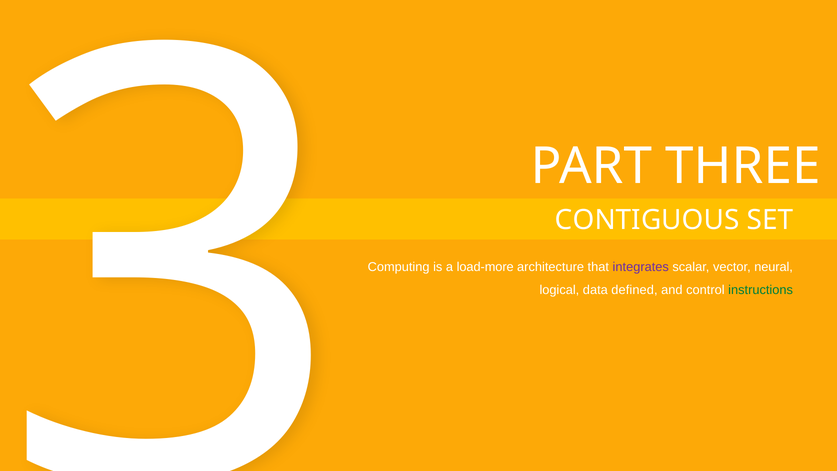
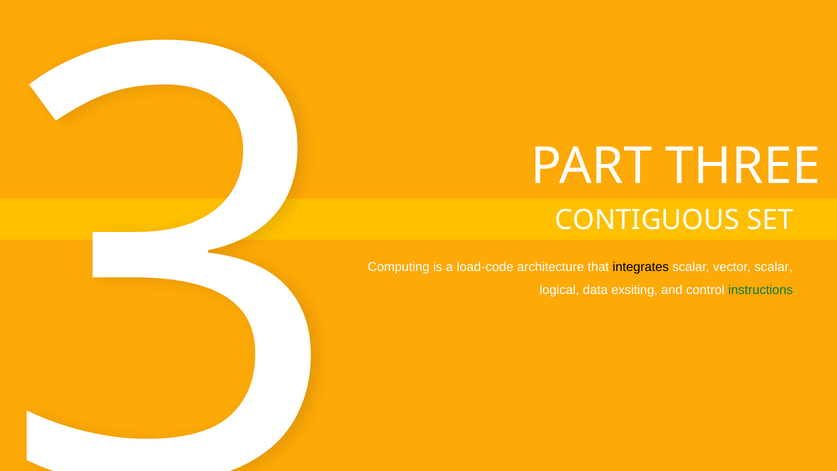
load-more: load-more -> load-code (485, 267)
integrates colour: purple -> black (641, 267)
vector neural: neural -> scalar (773, 267)
defined: defined -> exsiting (635, 290)
